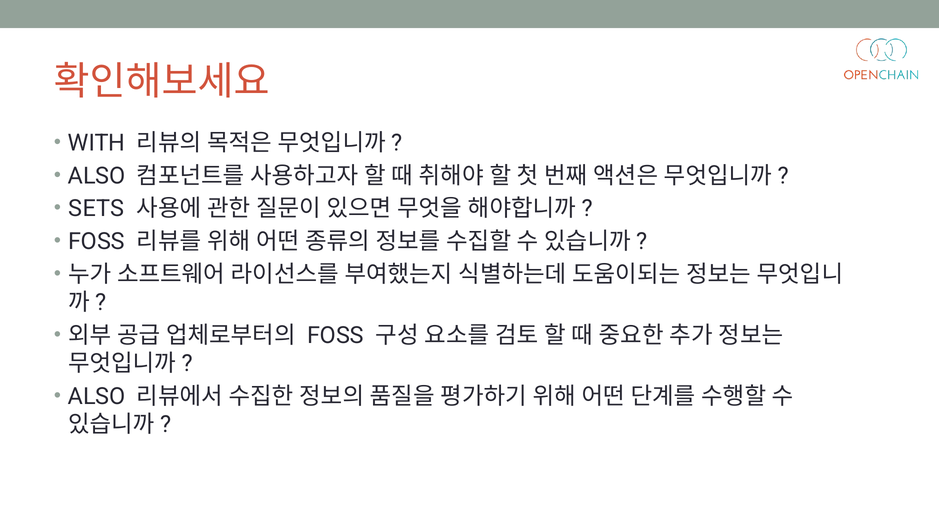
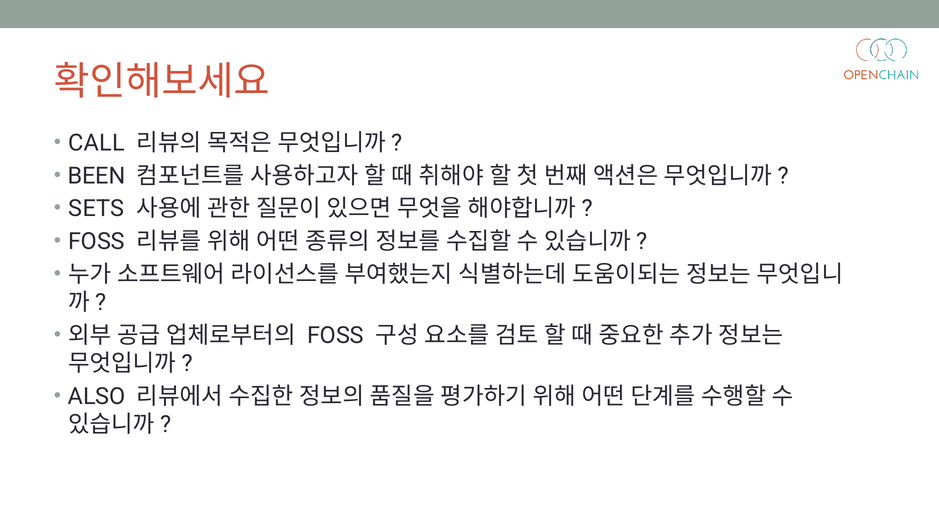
WITH: WITH -> CALL (96, 143)
ALSO: ALSO -> BEEN (97, 176)
